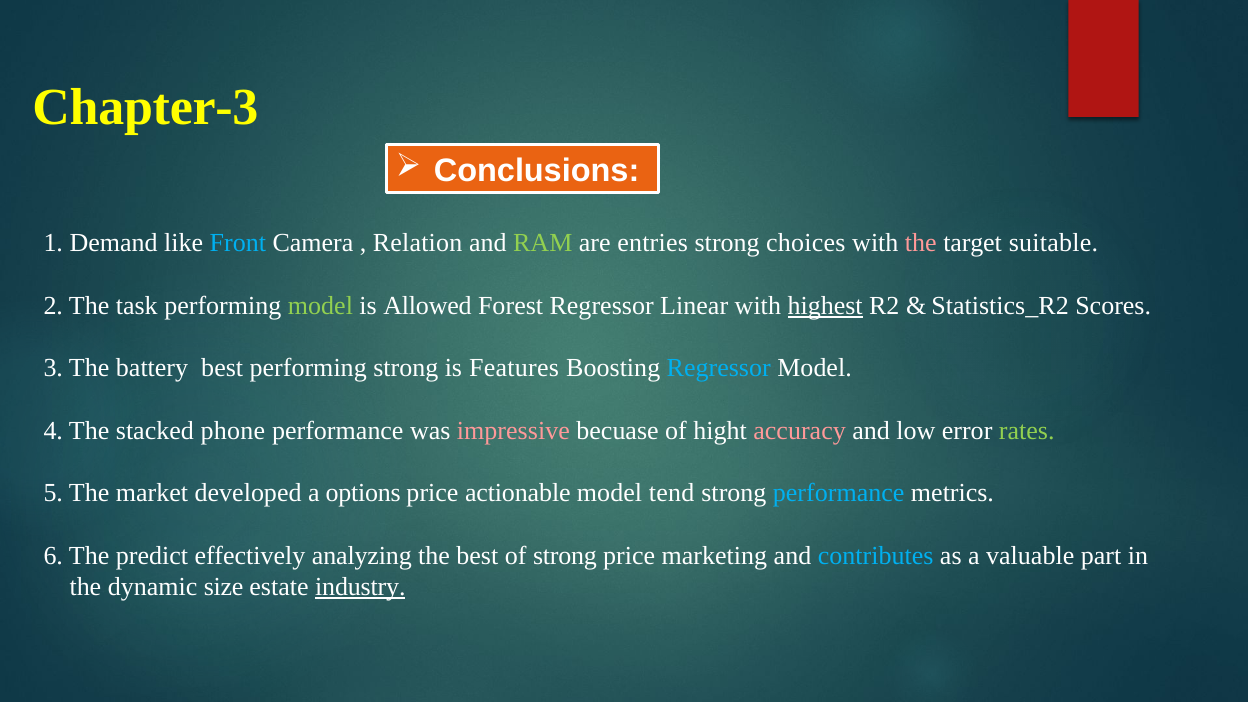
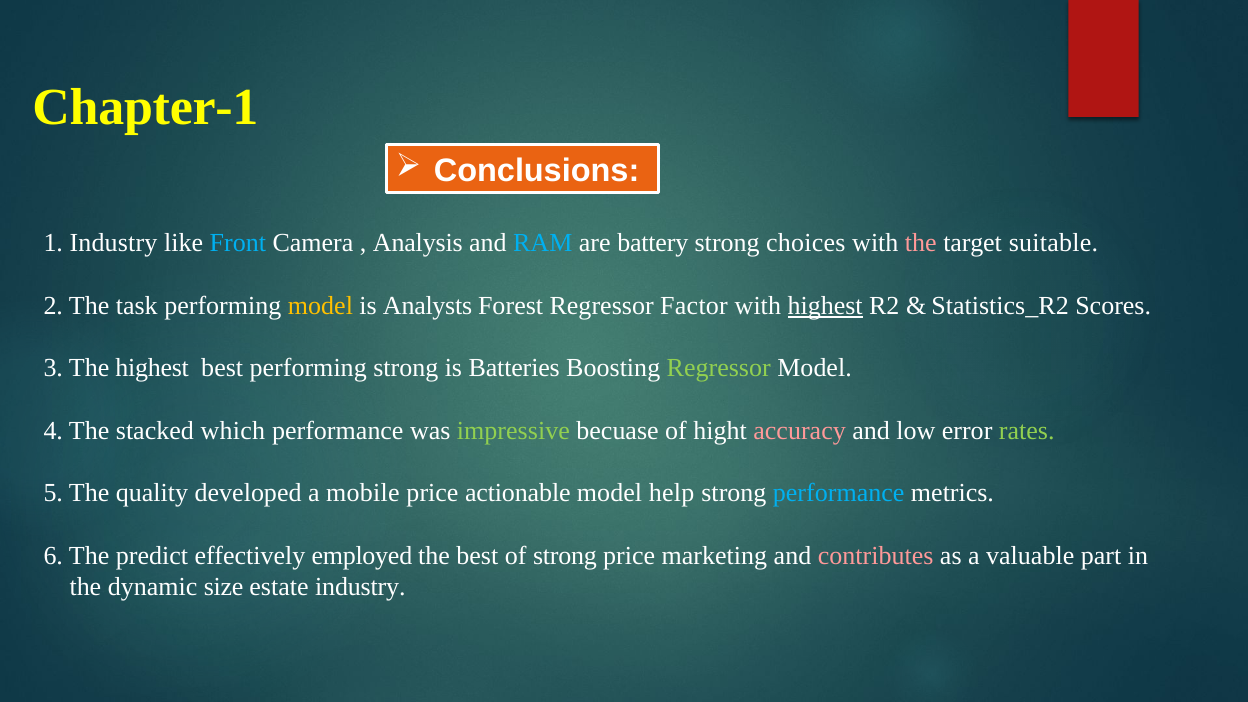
Chapter-3: Chapter-3 -> Chapter-1 (145, 107)
1 Demand: Demand -> Industry (113, 243)
Relation: Relation -> Analysis (418, 243)
RAM colour: light green -> light blue (543, 243)
entries: entries -> battery (653, 243)
model colour: light green -> yellow (320, 306)
Allowed: Allowed -> Analysts (428, 306)
Linear: Linear -> Factor (694, 306)
The battery: battery -> highest (152, 368)
Features: Features -> Batteries (514, 368)
Regressor colour: light blue -> light green (719, 368)
phone: phone -> which (233, 431)
impressive colour: pink -> light green (513, 431)
market: market -> quality (152, 493)
options: options -> mobile (363, 493)
tend: tend -> help (672, 493)
analyzing: analyzing -> employed (362, 556)
contributes colour: light blue -> pink (876, 556)
industry underline: present -> none (360, 587)
